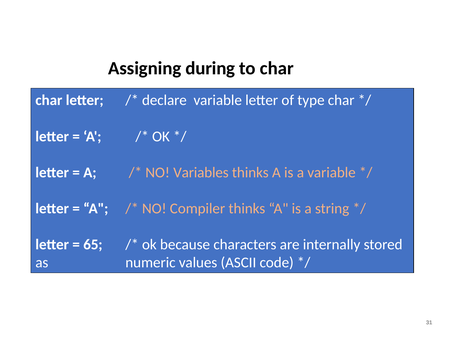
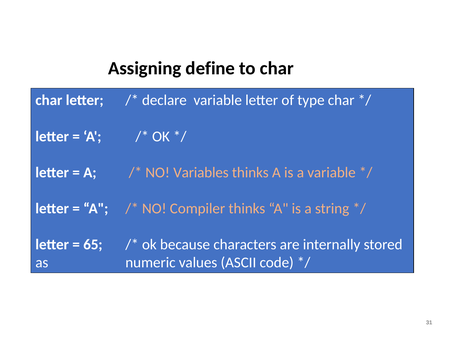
during: during -> define (210, 68)
